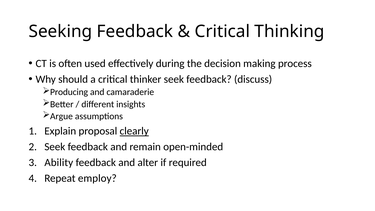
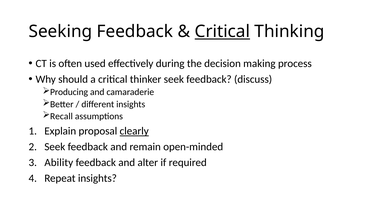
Critical underline: none -> present (222, 32)
Argue: Argue -> Recall (61, 116)
Repeat employ: employ -> insights (97, 178)
